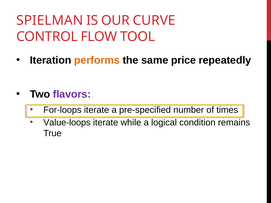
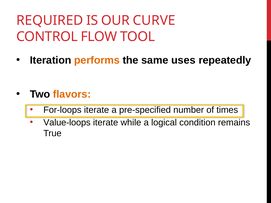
SPIELMAN: SPIELMAN -> REQUIRED (50, 20)
price: price -> uses (183, 60)
flavors colour: purple -> orange (72, 94)
